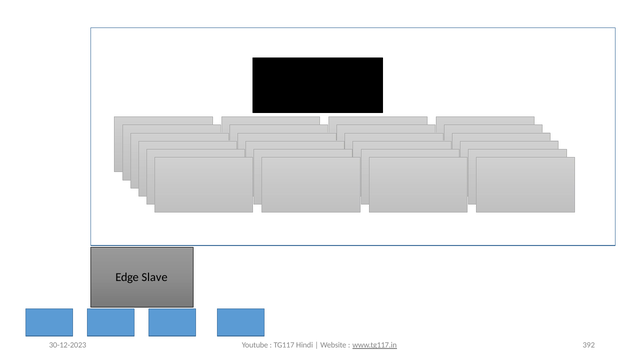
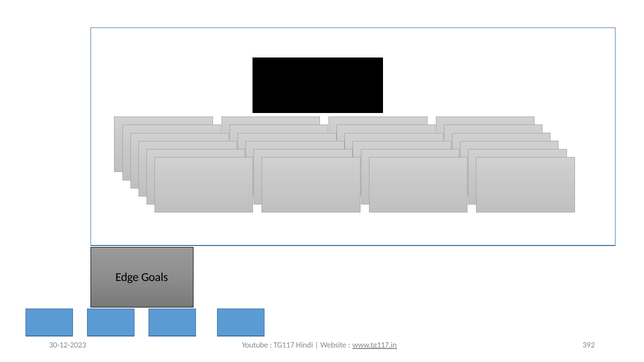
Slave: Slave -> Goals (155, 277)
